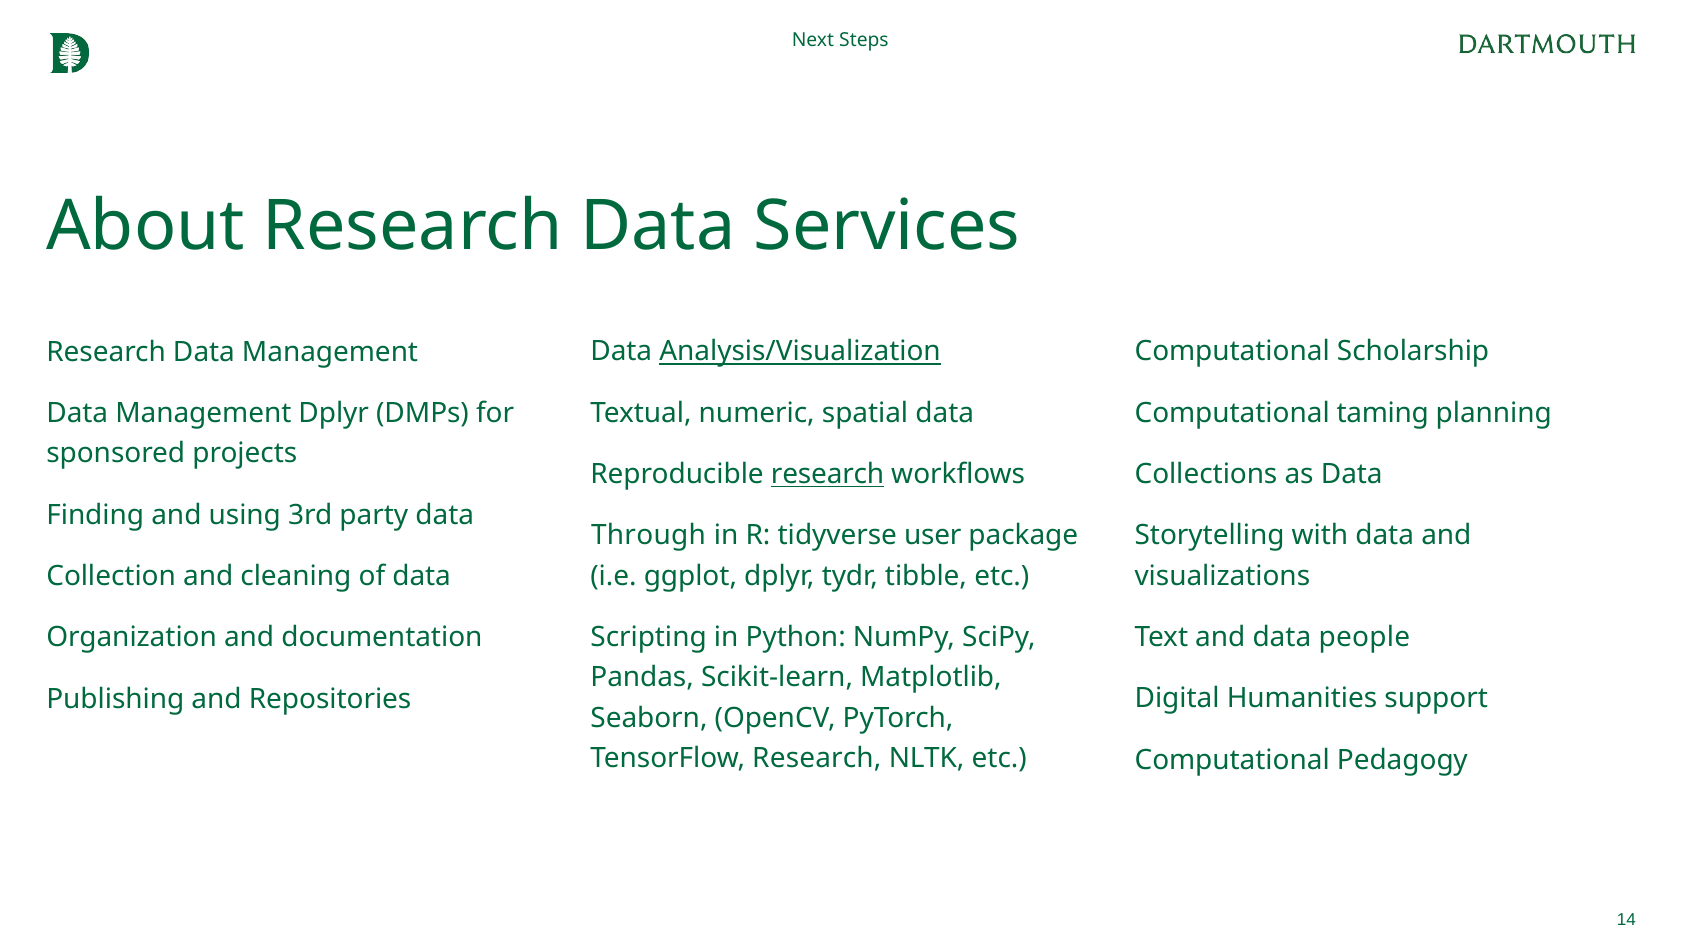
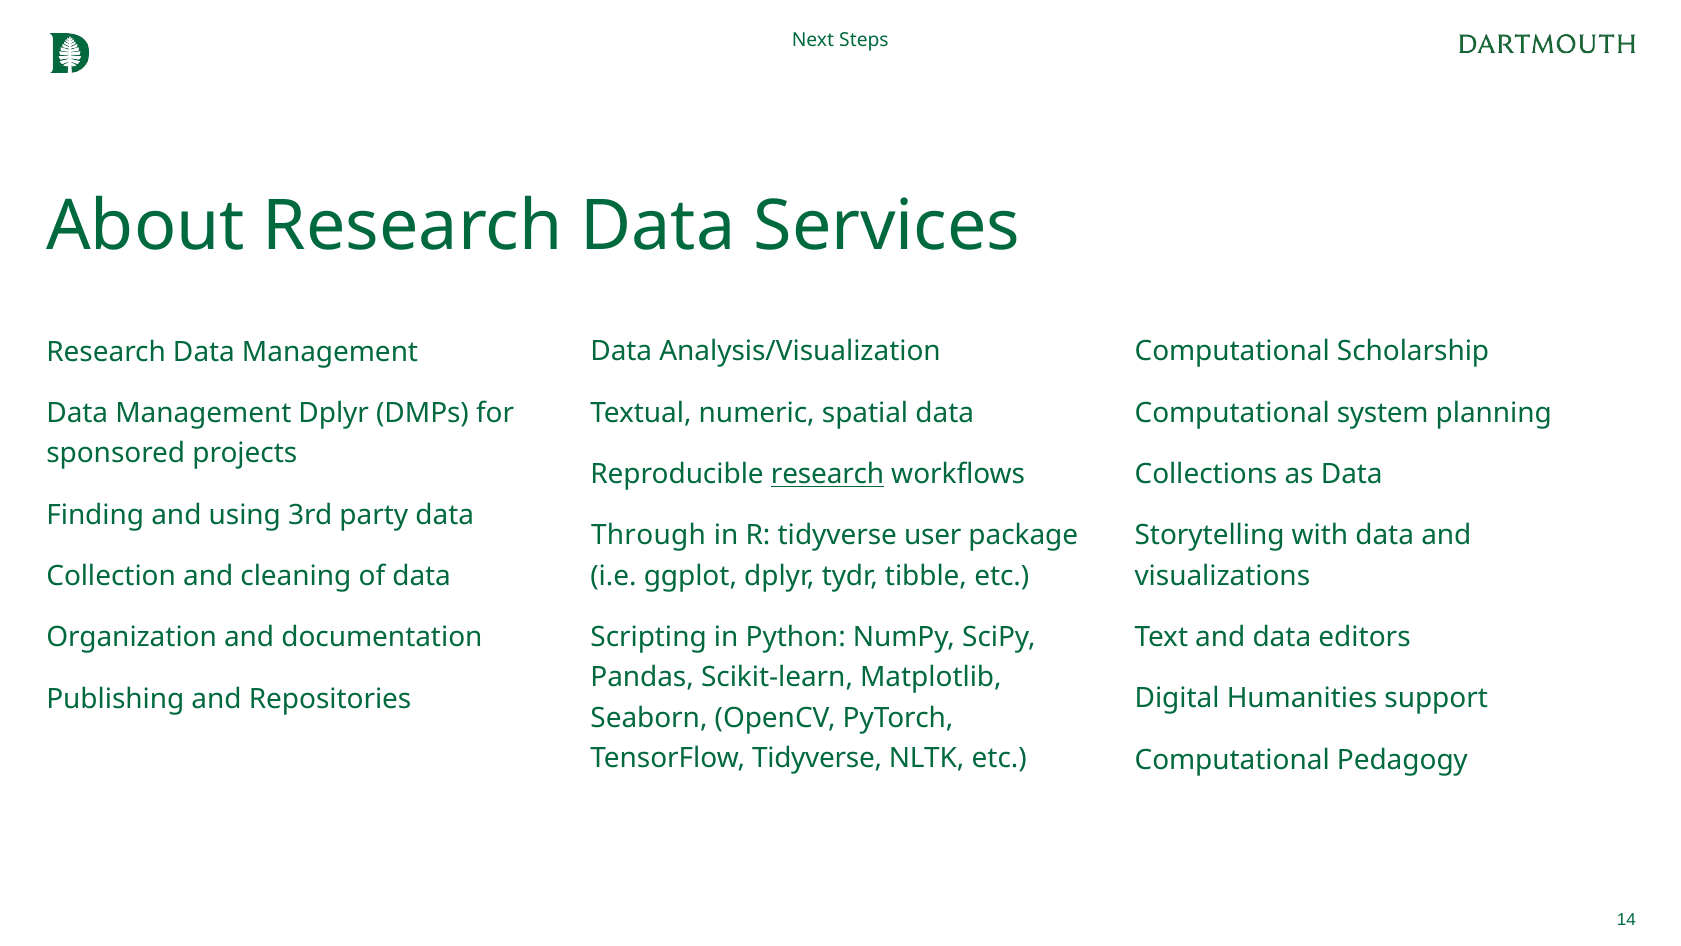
Analysis/Visualization underline: present -> none (800, 352)
taming: taming -> system (1383, 413)
people: people -> editors (1365, 637)
TensorFlow Research: Research -> Tidyverse (817, 758)
